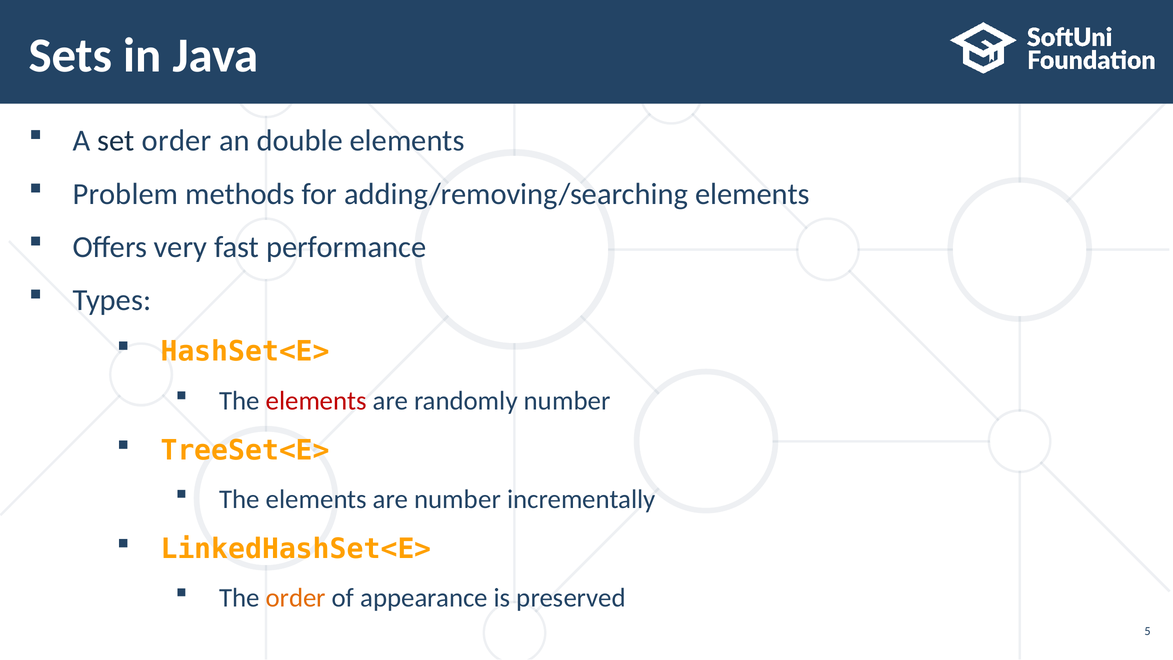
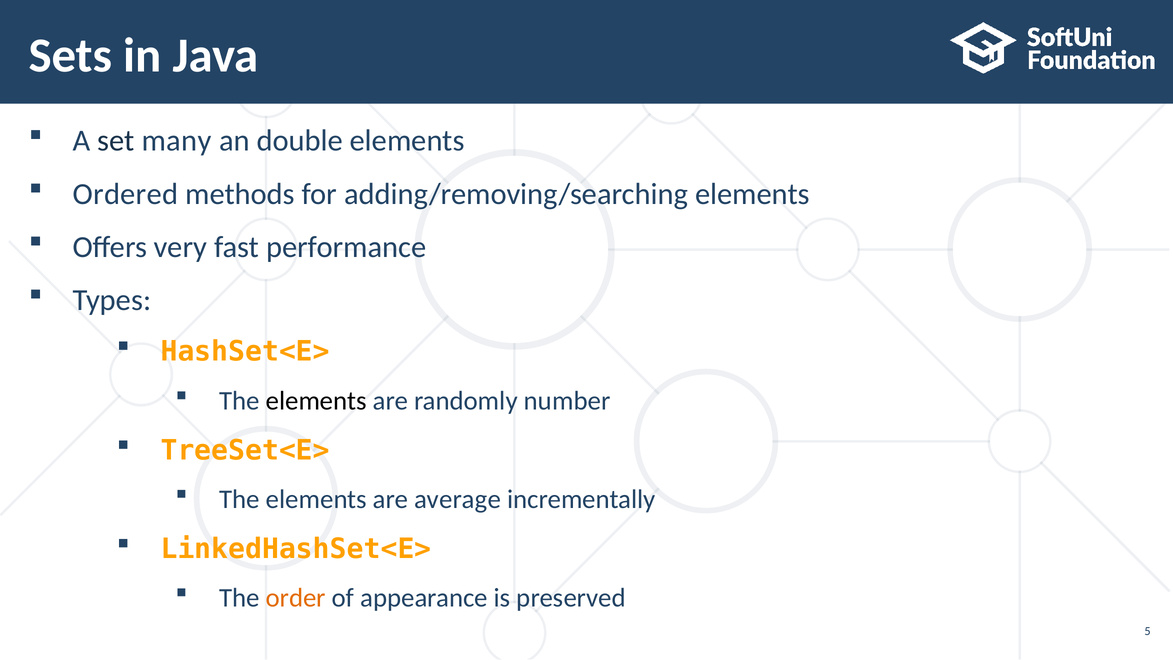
set order: order -> many (177, 141)
Problem: Problem -> Ordered (125, 194)
elements colour: red -> black (316, 401)
are number: number -> average (458, 499)
